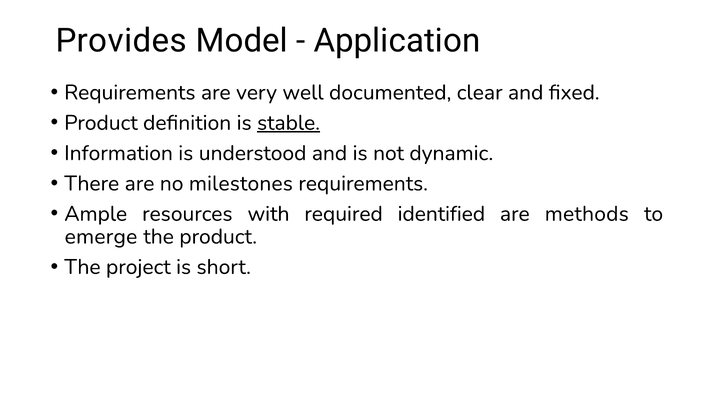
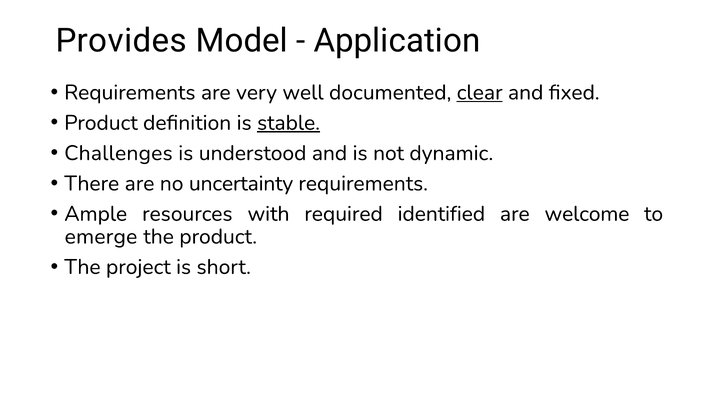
clear underline: none -> present (480, 92)
Information: Information -> Challenges (118, 153)
milestones: milestones -> uncertainty (241, 183)
methods: methods -> welcome (587, 214)
